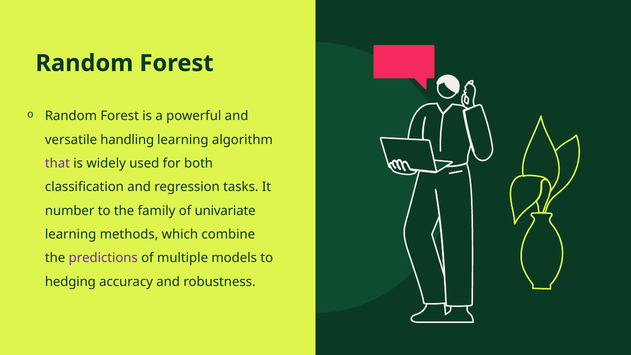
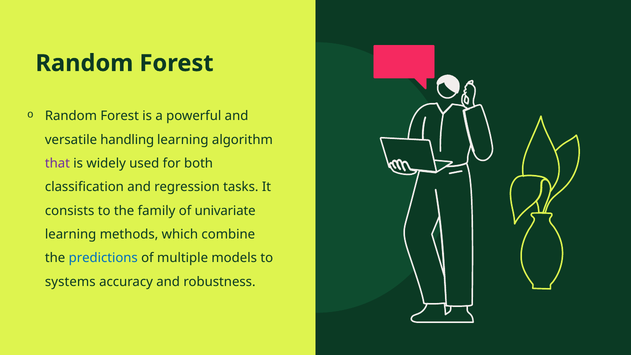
number: number -> consists (70, 211)
predictions colour: purple -> blue (103, 258)
hedging: hedging -> systems (70, 282)
